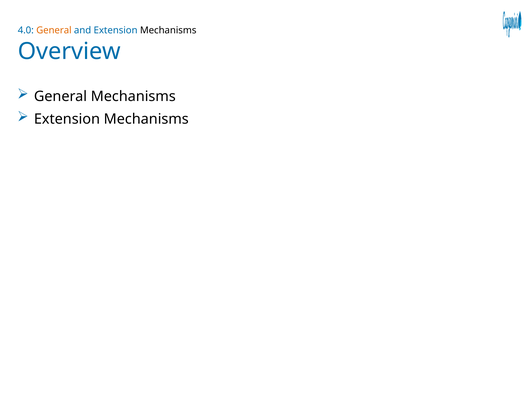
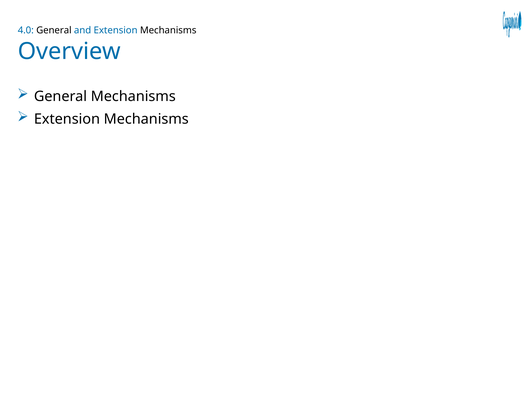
General colour: orange -> black (54, 30)
